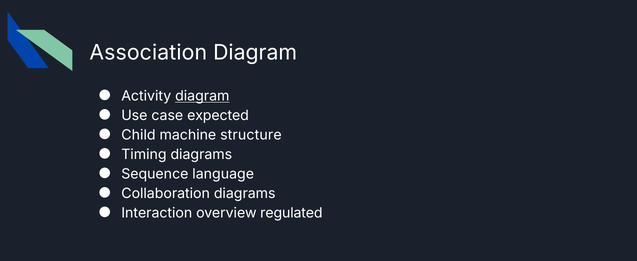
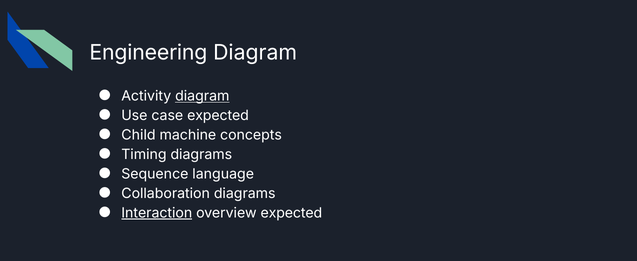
Association: Association -> Engineering (148, 53)
structure: structure -> concepts (251, 135)
Interaction underline: none -> present (157, 213)
overview regulated: regulated -> expected (291, 213)
